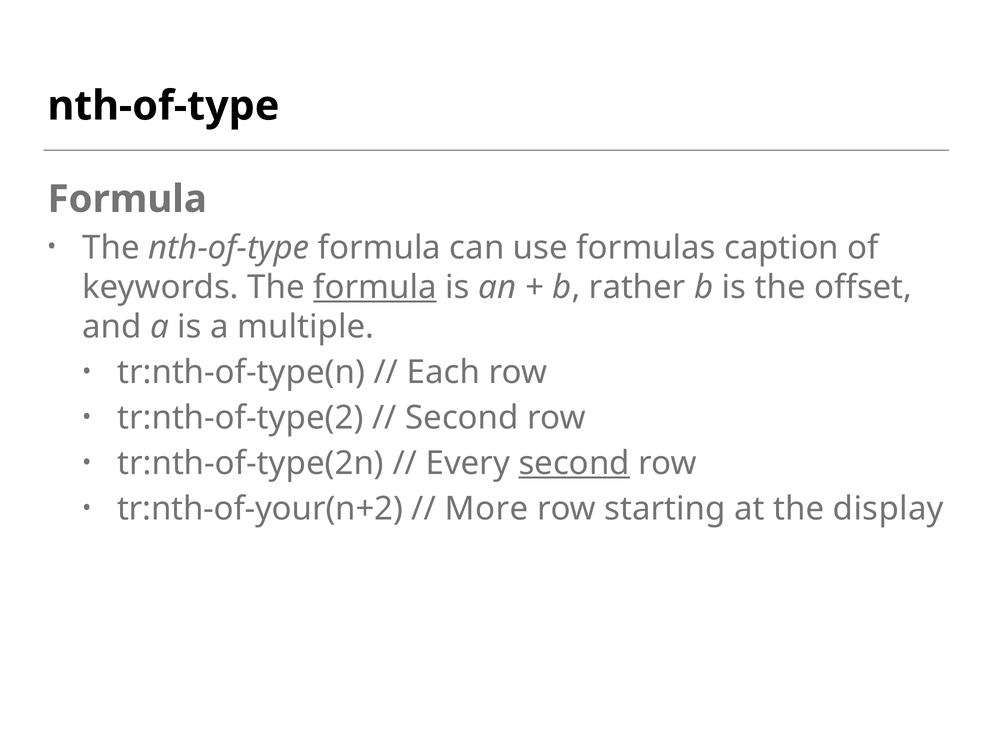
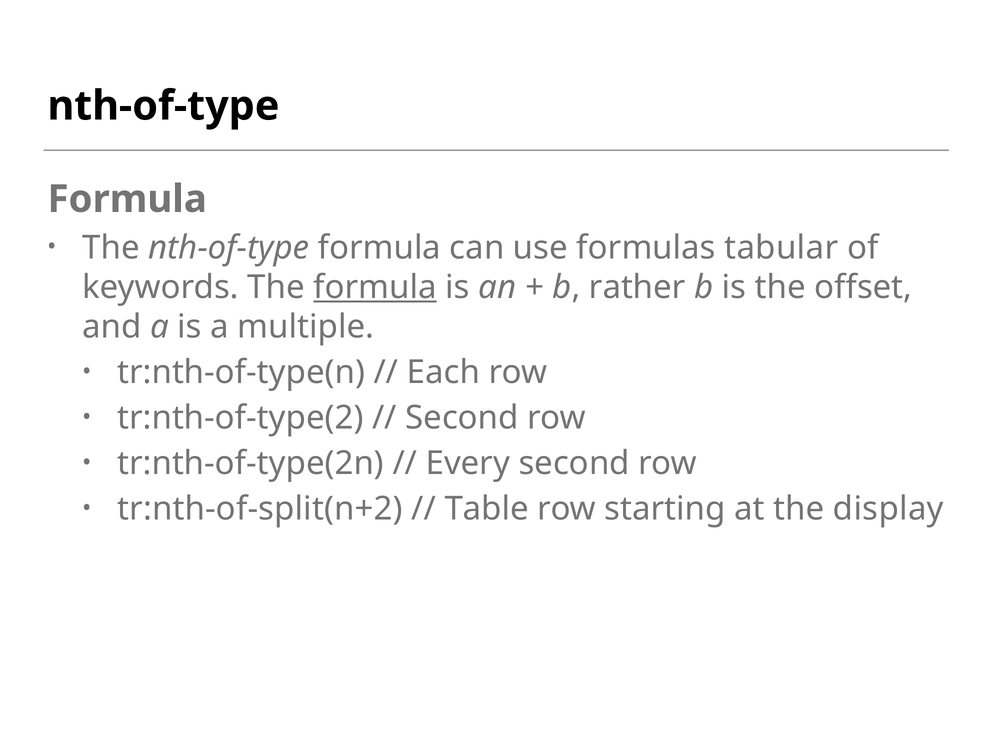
caption: caption -> tabular (781, 248)
second underline: present -> none (574, 463)
tr:nth-of-your(n+2: tr:nth-of-your(n+2 -> tr:nth-of-split(n+2 (260, 509)
More: More -> Table (487, 509)
